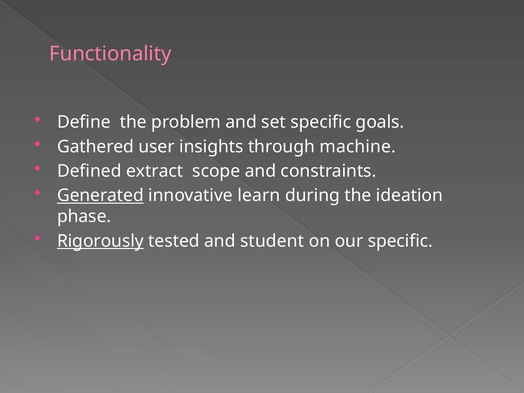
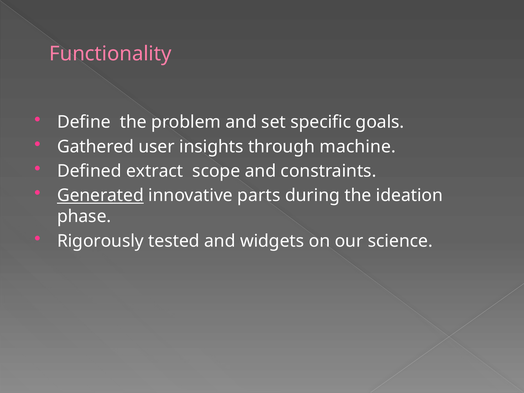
learn: learn -> parts (259, 196)
Rigorously underline: present -> none (100, 241)
student: student -> widgets (272, 241)
our specific: specific -> science (400, 241)
